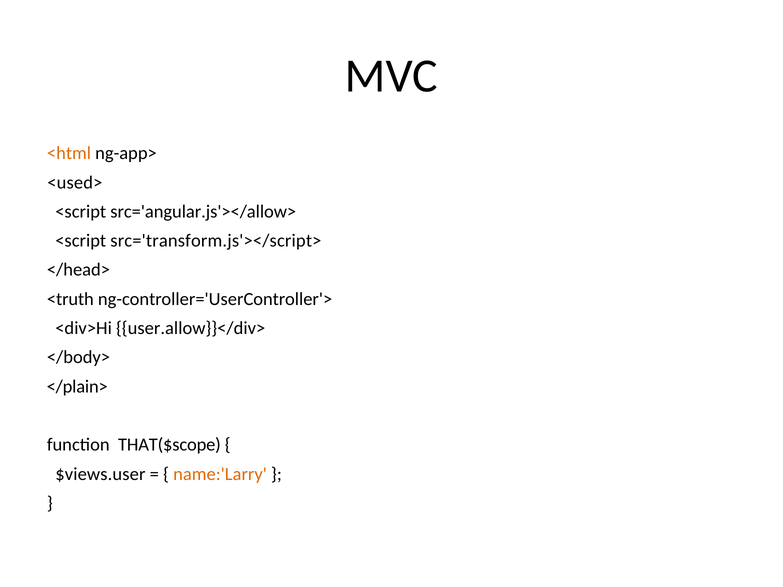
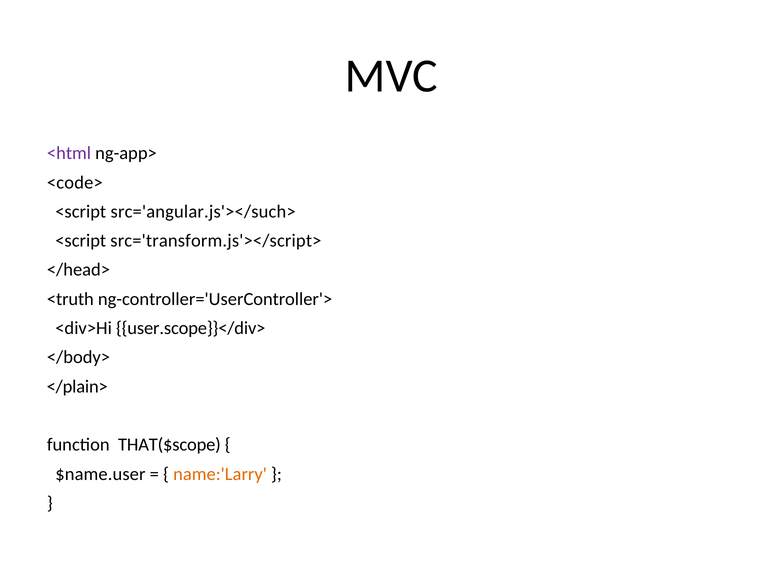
<html colour: orange -> purple (69, 153)
<used>: <used> -> <code> (75, 182)
src='angular.js'></allow>: src='angular.js'></allow> -> src='angular.js'></such> (203, 212)
user.allow}}</div>: user.allow}}</div> -> user.scope}}</div> (191, 328)
$views.user: $views.user -> $name.user (100, 474)
